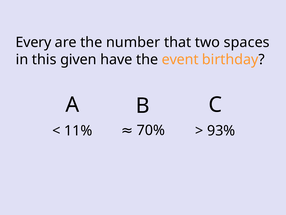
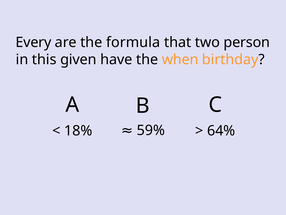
number: number -> formula (133, 42)
spaces: spaces -> person (247, 42)
event: event -> when (180, 59)
70%: 70% -> 59% (151, 130)
93%: 93% -> 64% (221, 131)
11%: 11% -> 18% (78, 131)
